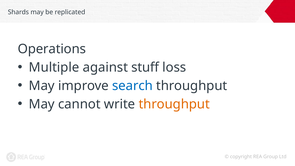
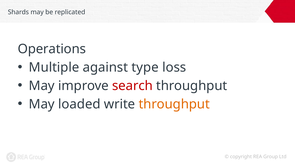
stuff: stuff -> type (145, 67)
search colour: blue -> red (132, 86)
cannot: cannot -> loaded (79, 104)
